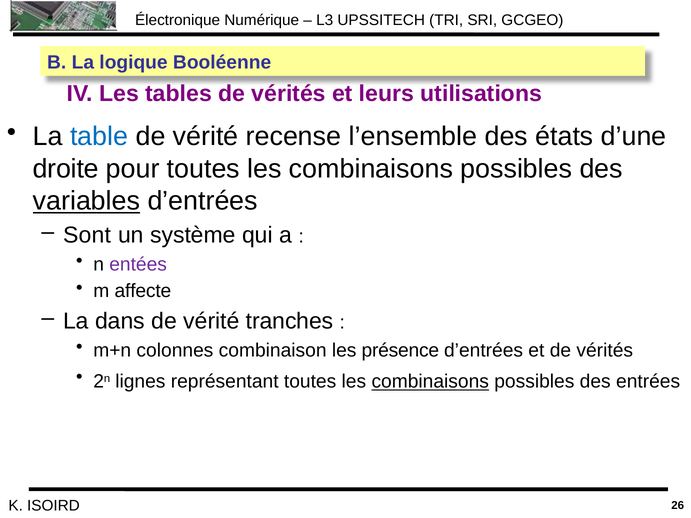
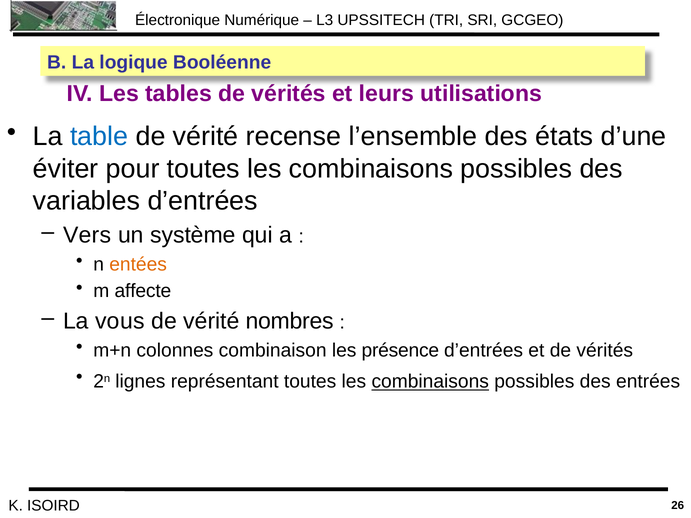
droite: droite -> éviter (66, 169)
variables underline: present -> none (86, 201)
Sont: Sont -> Vers (87, 235)
entées colour: purple -> orange (138, 264)
dans: dans -> vous (120, 321)
tranches: tranches -> nombres (290, 321)
